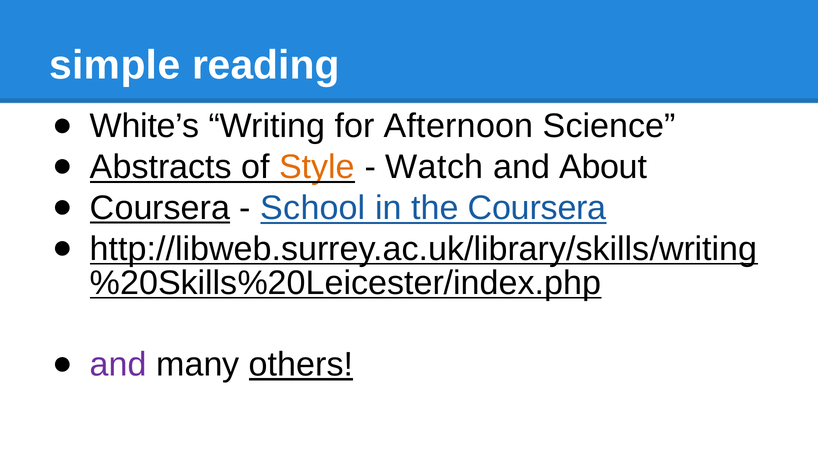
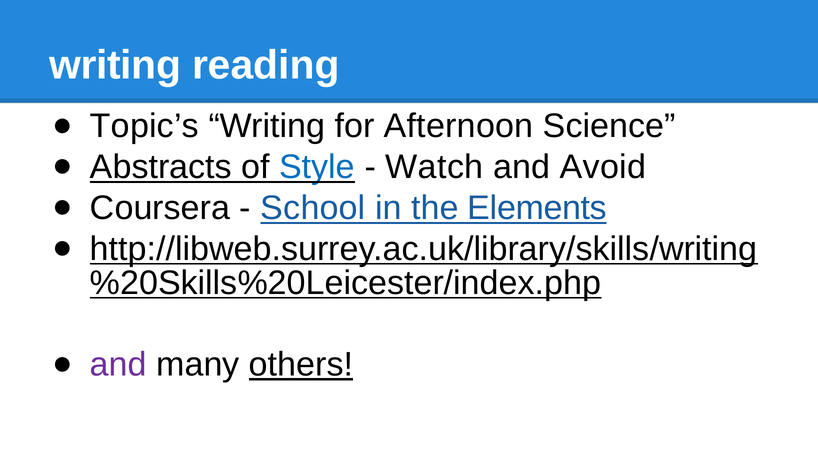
simple: simple -> writing (115, 65)
White’s: White’s -> Topic’s (144, 126)
Style colour: orange -> blue (317, 167)
About: About -> Avoid (603, 167)
Coursera underline: present -> none (160, 208)
the Coursera: Coursera -> Elements (537, 208)
